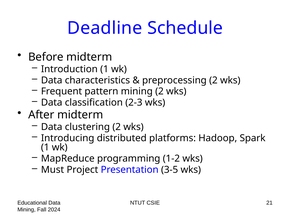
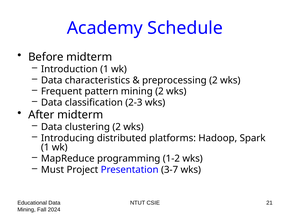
Deadline: Deadline -> Academy (105, 28)
3-5: 3-5 -> 3-7 (170, 170)
